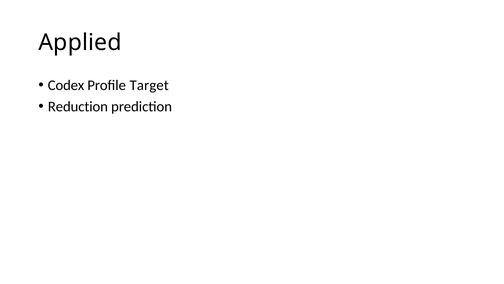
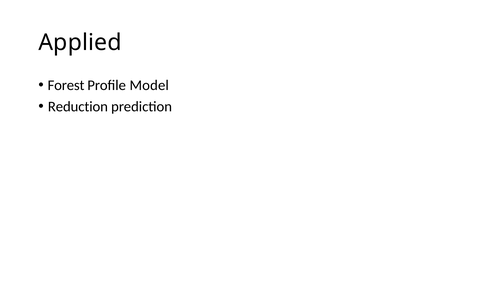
Codex: Codex -> Forest (66, 85)
Target: Target -> Model (149, 85)
